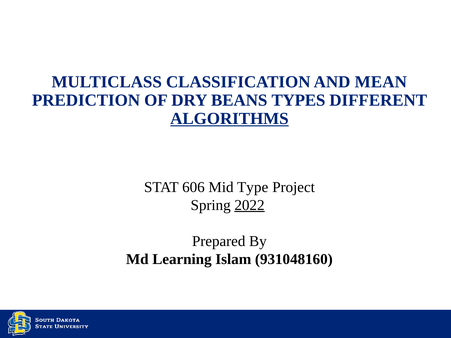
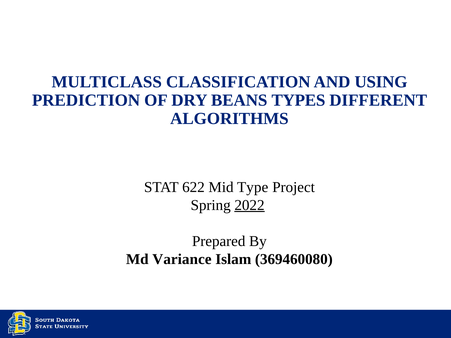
MEAN: MEAN -> USING (381, 82)
ALGORITHMS underline: present -> none (229, 119)
606: 606 -> 622 (193, 187)
Learning: Learning -> Variance (182, 259)
931048160: 931048160 -> 369460080 (294, 259)
